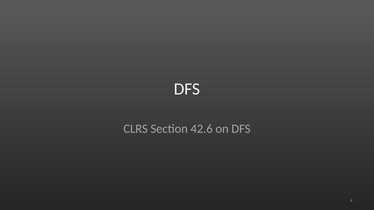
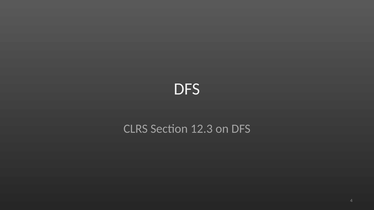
42.6: 42.6 -> 12.3 (202, 129)
